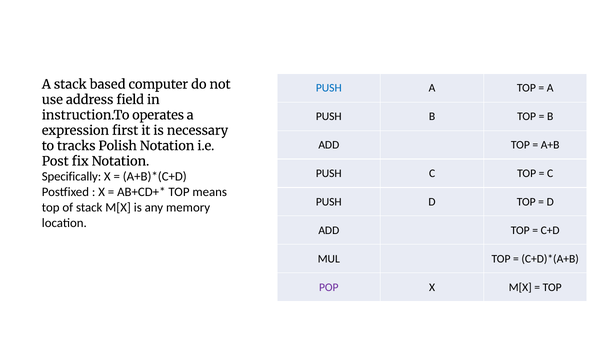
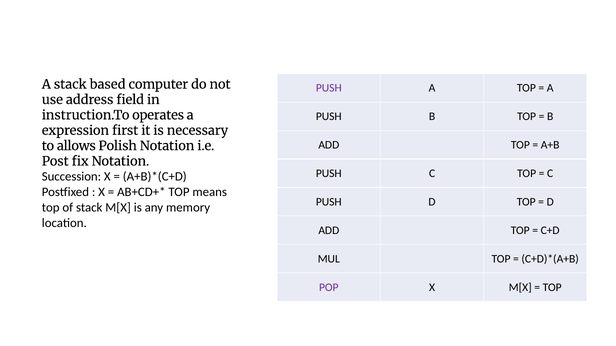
PUSH colour: blue -> purple (329, 88)
tracks: tracks -> allows (76, 146)
Specifically: Specifically -> Succession (71, 177)
